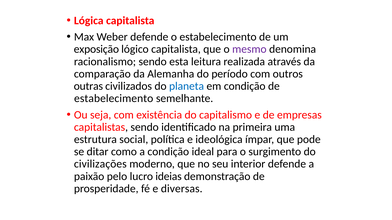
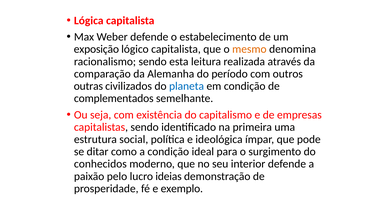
mesmo colour: purple -> orange (249, 49)
estabelecimento: estabelecimento -> complementados (114, 99)
civilizações: civilizações -> conhecidos (100, 164)
diversas: diversas -> exemplo (182, 189)
